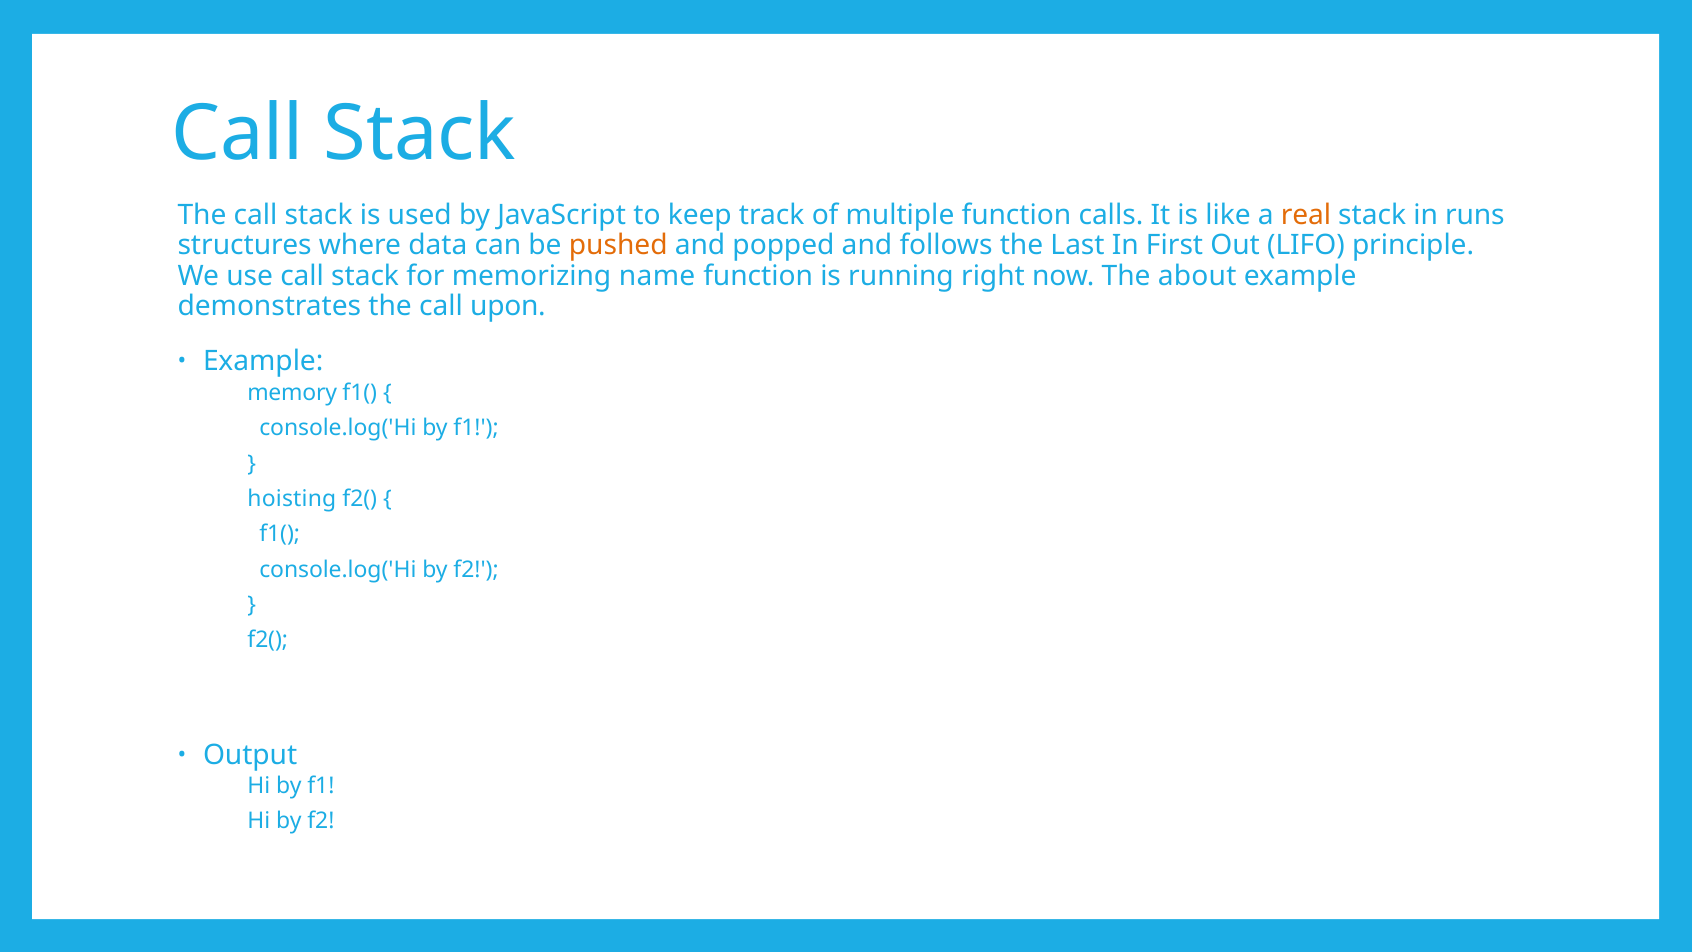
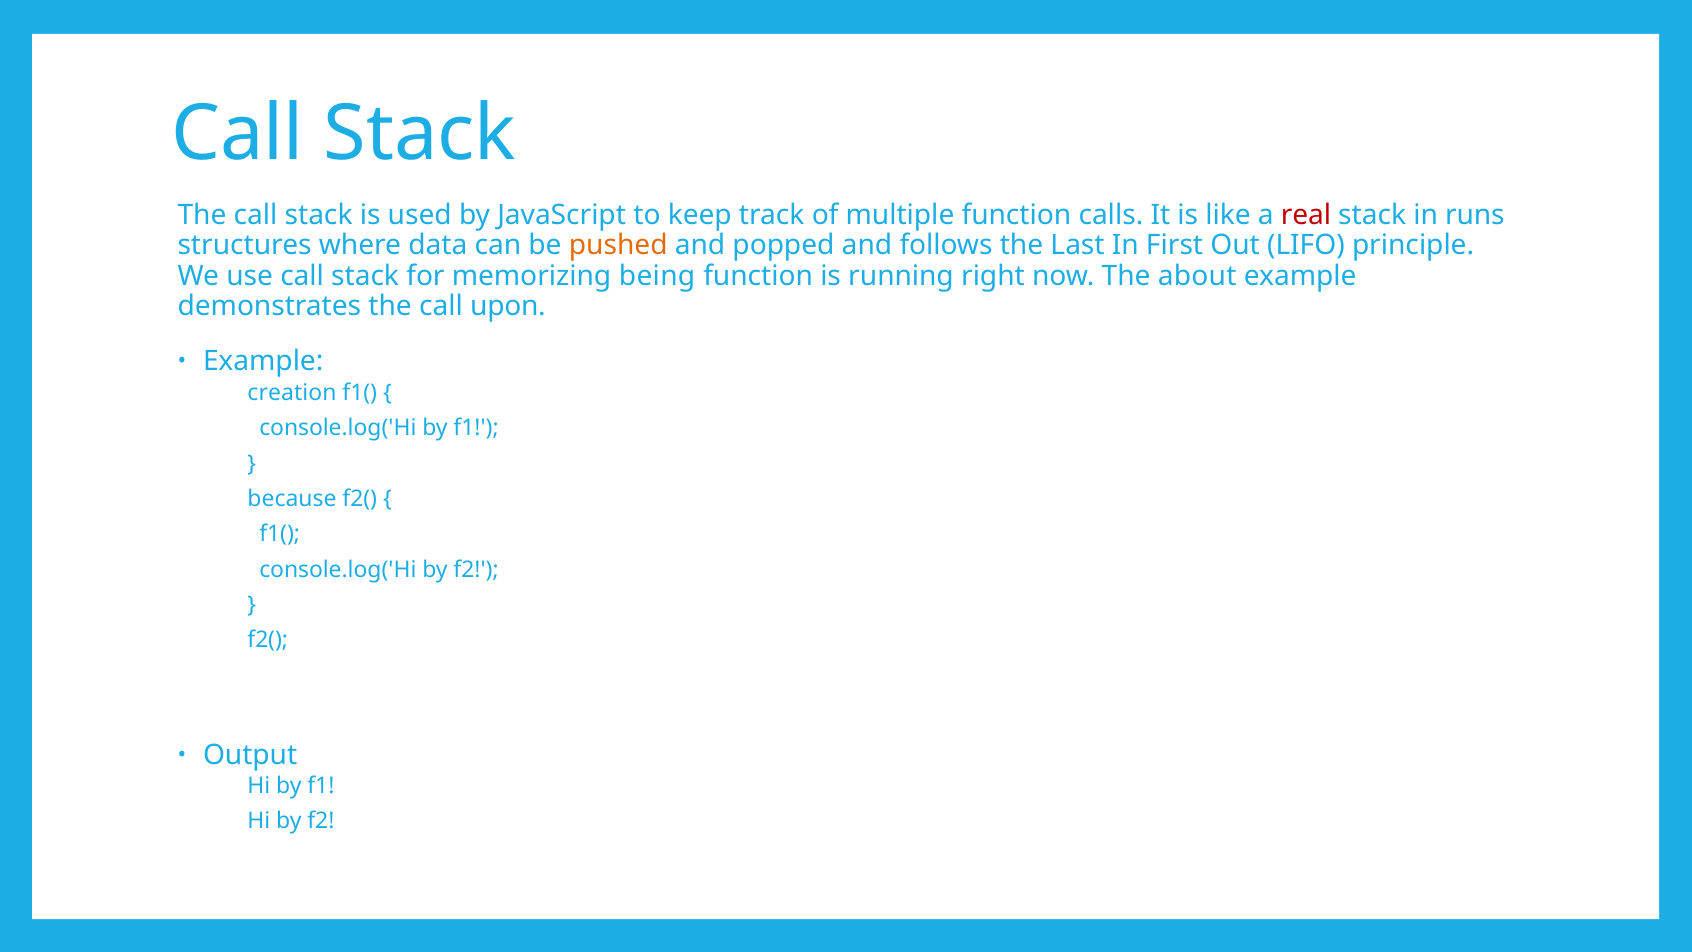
real colour: orange -> red (1306, 215)
name: name -> being (657, 276)
memory: memory -> creation (292, 393)
hoisting: hoisting -> because (292, 499)
